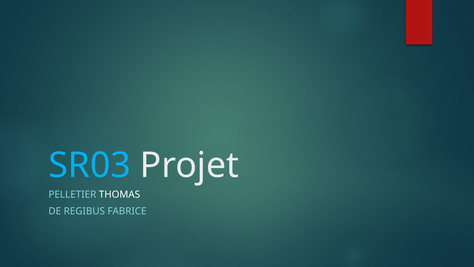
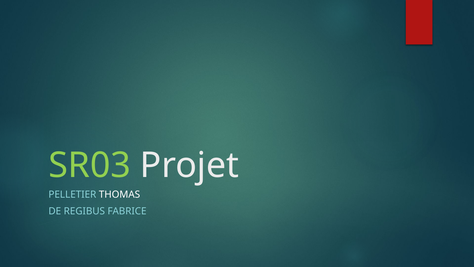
SR03 colour: light blue -> light green (90, 165)
